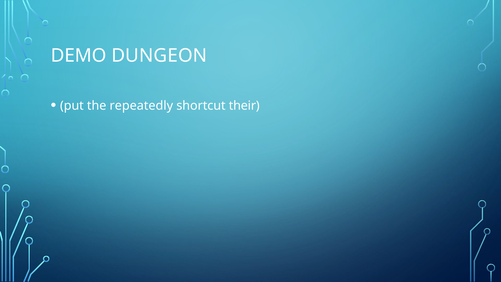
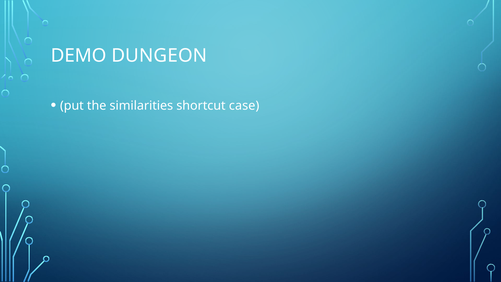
repeatedly: repeatedly -> similarities (141, 106)
their: their -> case (244, 106)
